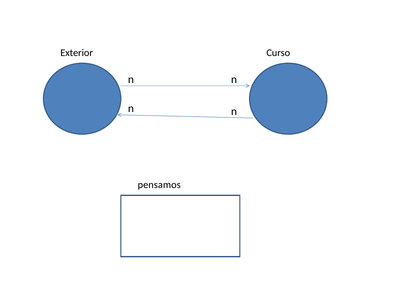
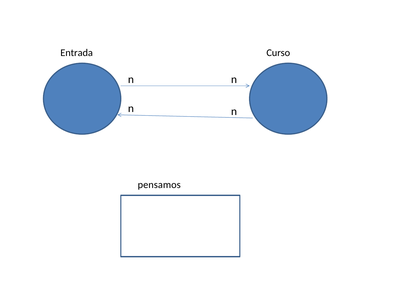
Exterior: Exterior -> Entrada (77, 53)
